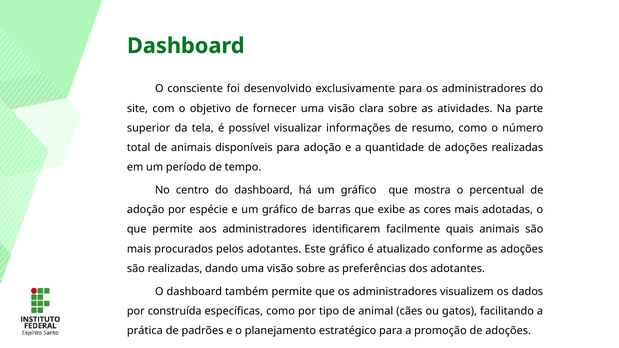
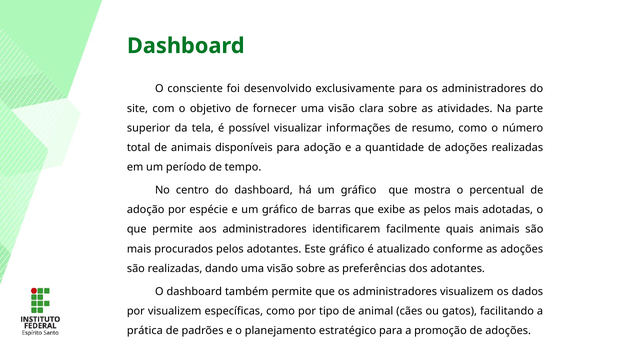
as cores: cores -> pelos (437, 210)
por construída: construída -> visualizem (175, 311)
